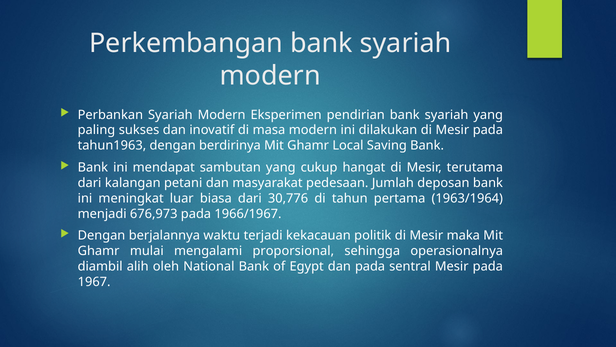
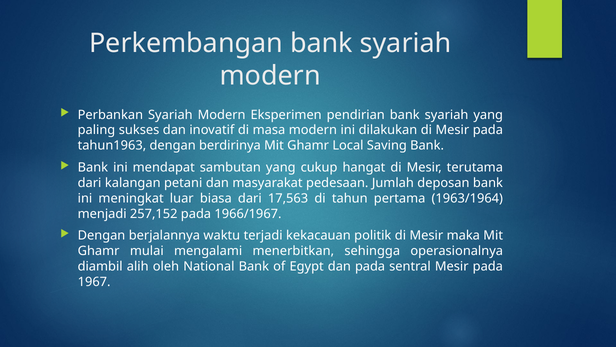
30,776: 30,776 -> 17,563 (288, 198)
676,973: 676,973 -> 257,152 (154, 214)
proporsional: proporsional -> menerbitkan (293, 251)
